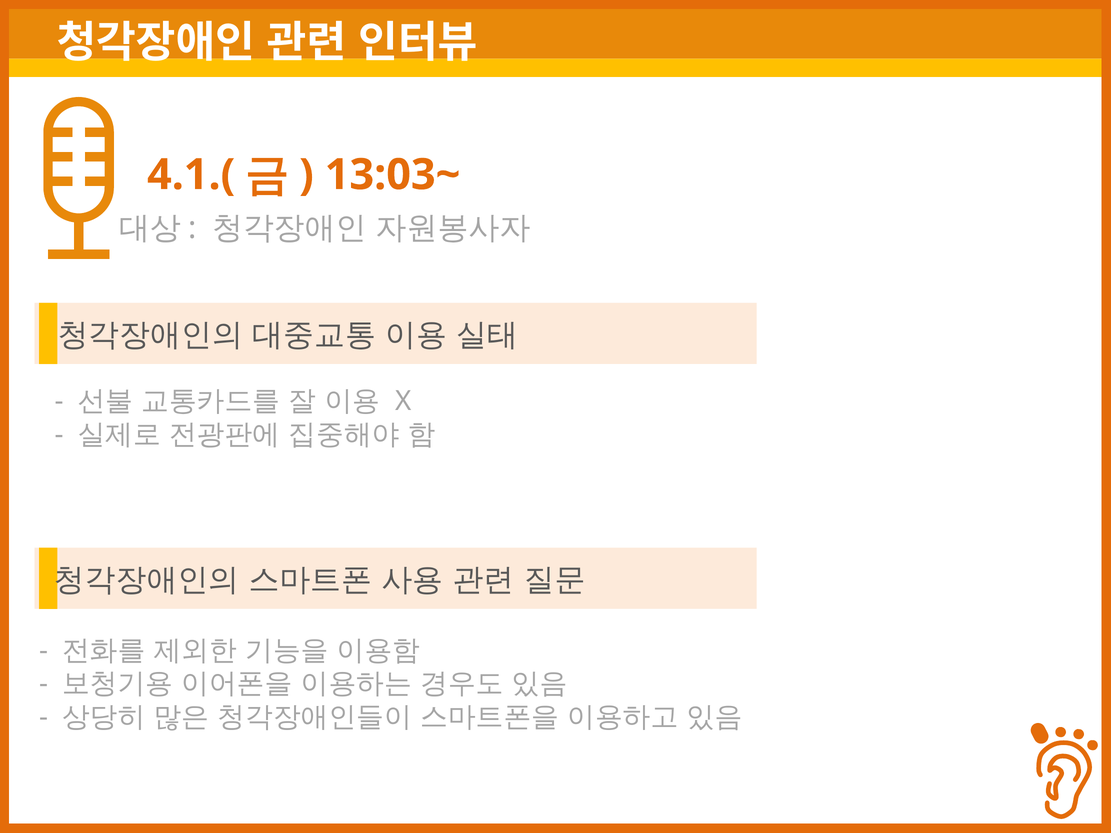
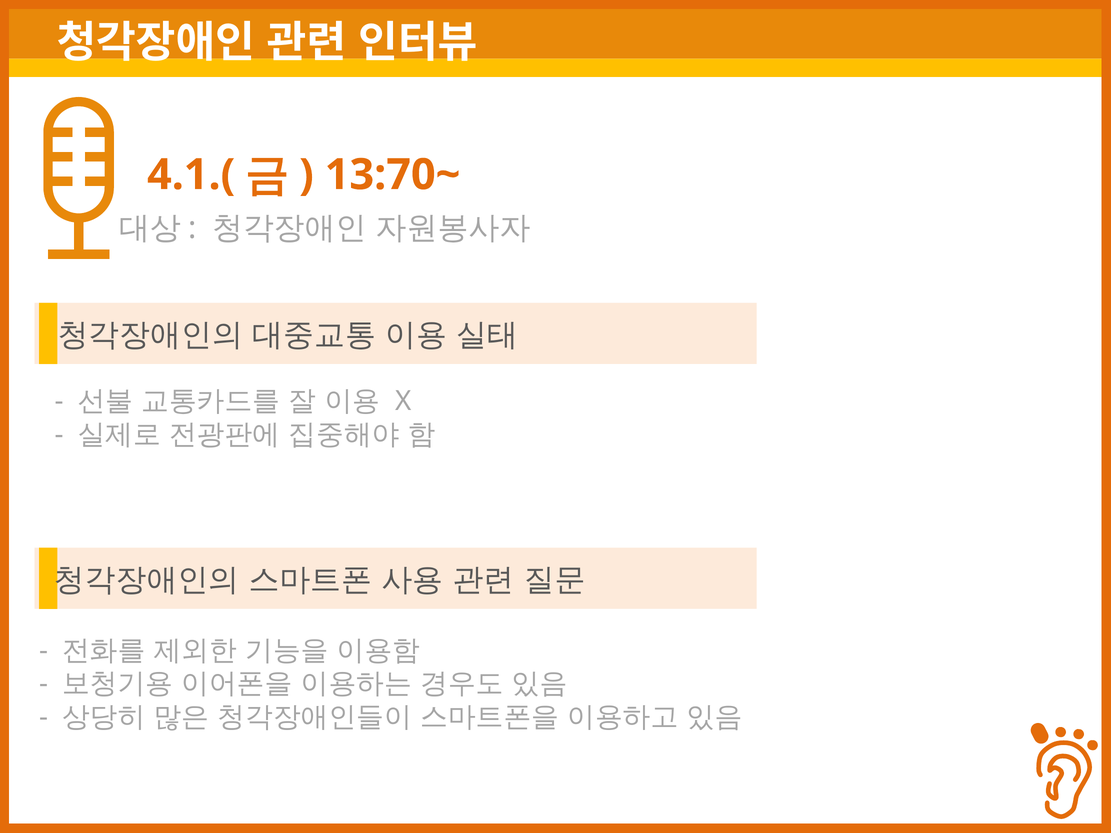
13:03~: 13:03~ -> 13:70~ (393, 175)
